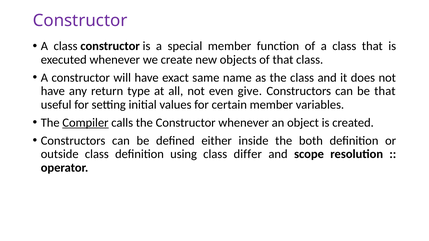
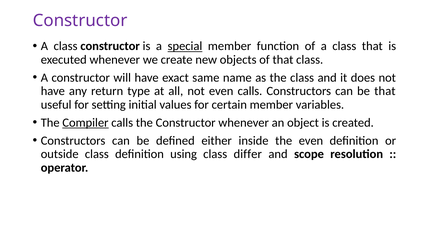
special underline: none -> present (185, 46)
even give: give -> calls (250, 91)
the both: both -> even (311, 141)
